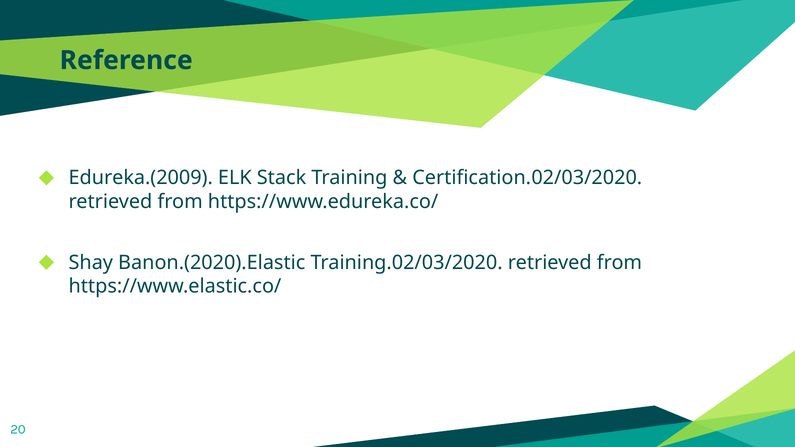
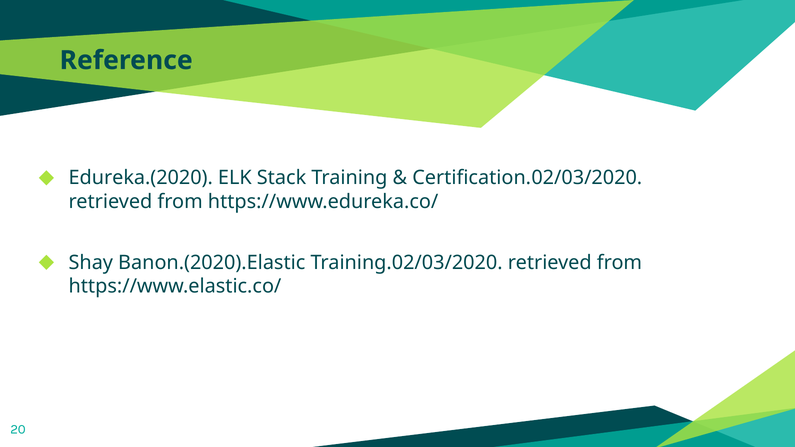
Edureka.(2009: Edureka.(2009 -> Edureka.(2020 (141, 178)
